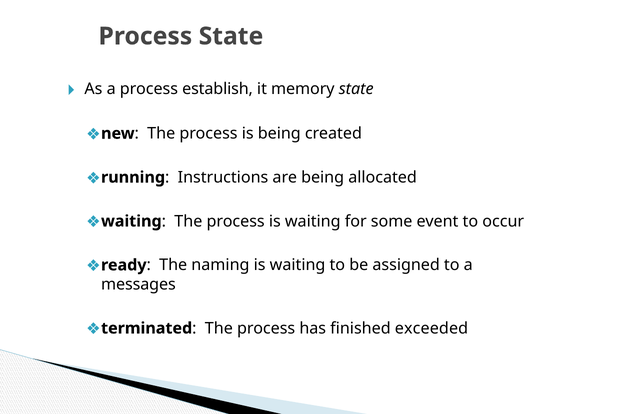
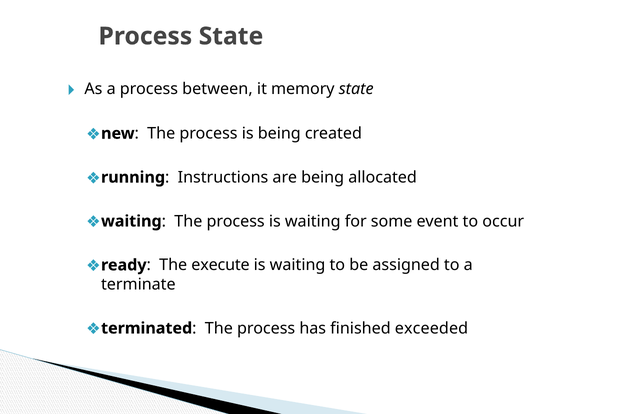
establish: establish -> between (217, 89)
naming: naming -> execute (221, 266)
messages: messages -> terminate (138, 285)
